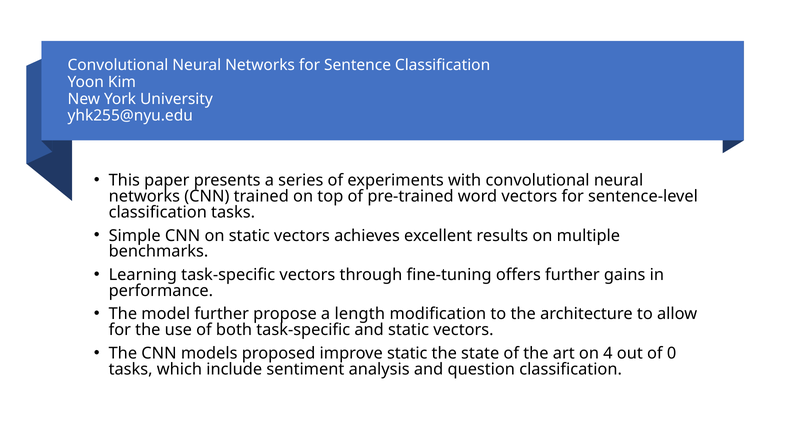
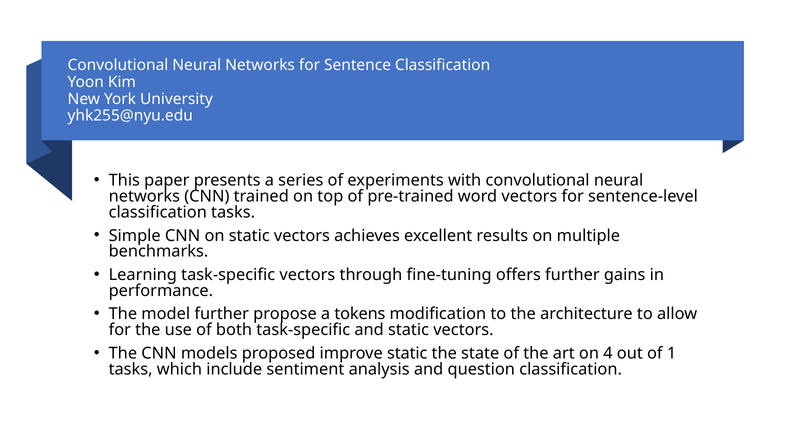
length: length -> tokens (360, 314)
0: 0 -> 1 (672, 353)
